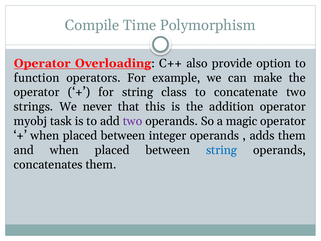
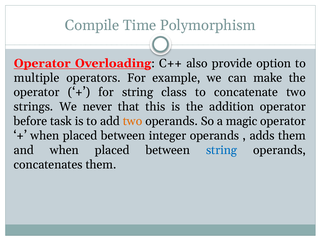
function: function -> multiple (37, 78)
myobj: myobj -> before (30, 121)
two colour: purple -> orange (133, 121)
